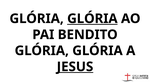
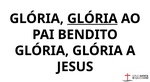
JESUS underline: present -> none (75, 66)
